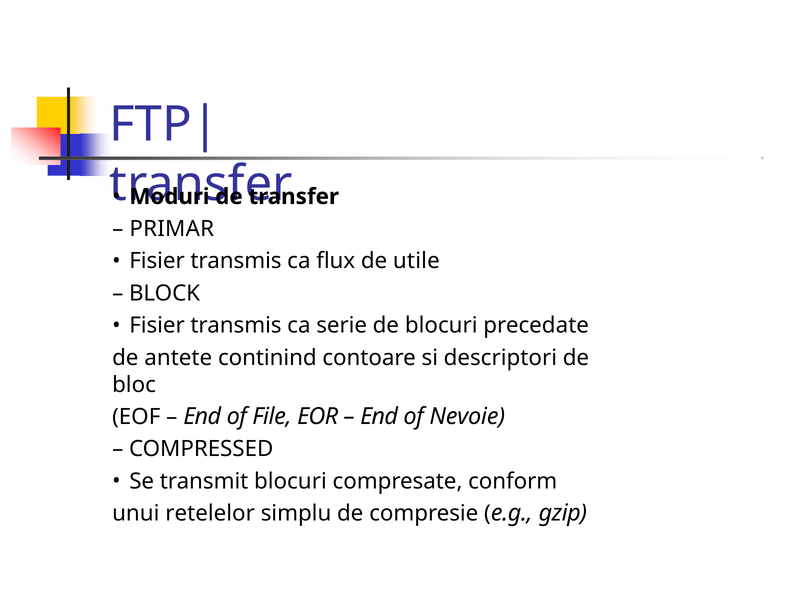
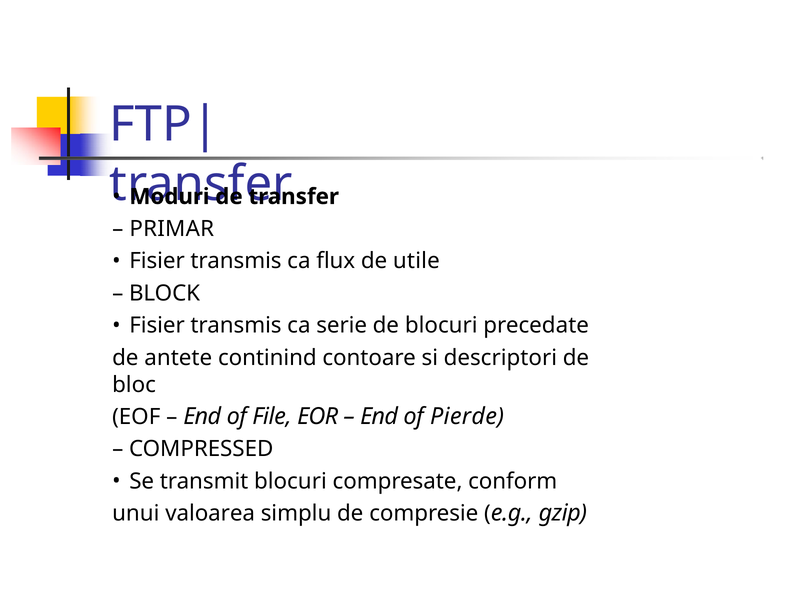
Nevoie: Nevoie -> Pierde (467, 416)
retelelor: retelelor -> valoarea (210, 513)
